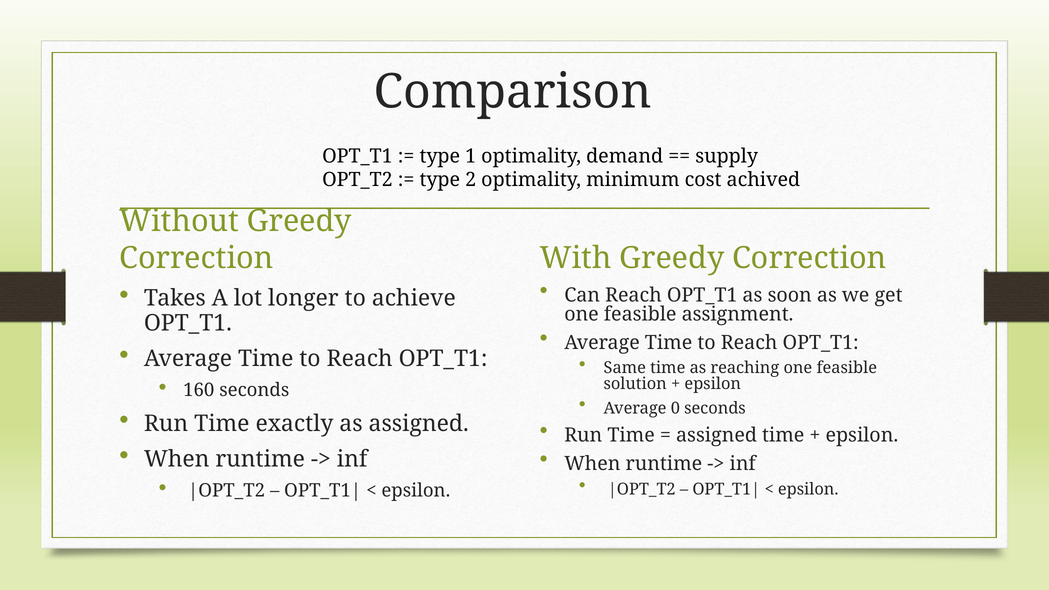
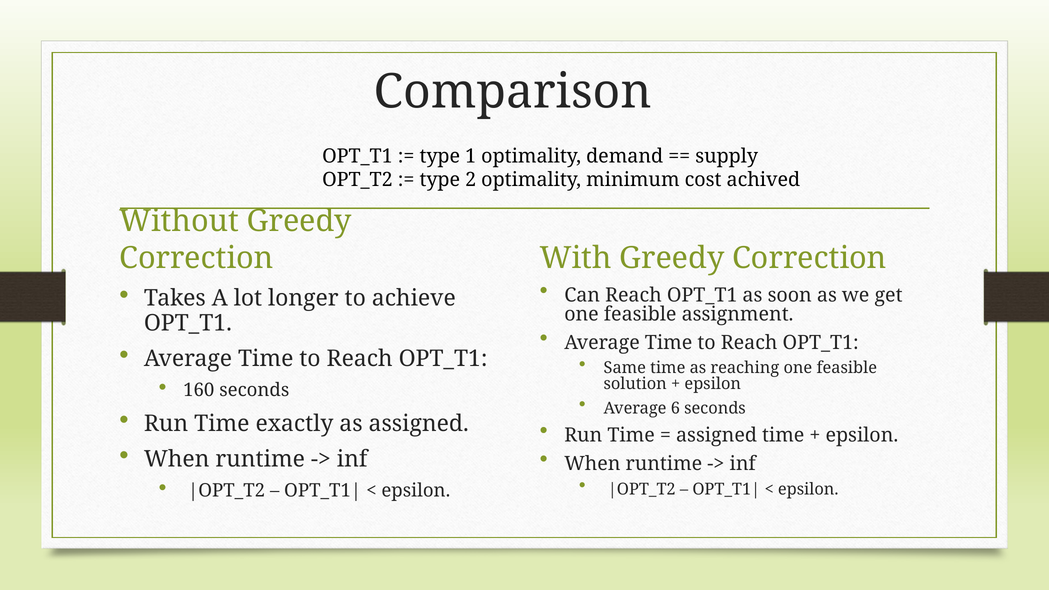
0: 0 -> 6 (675, 408)
